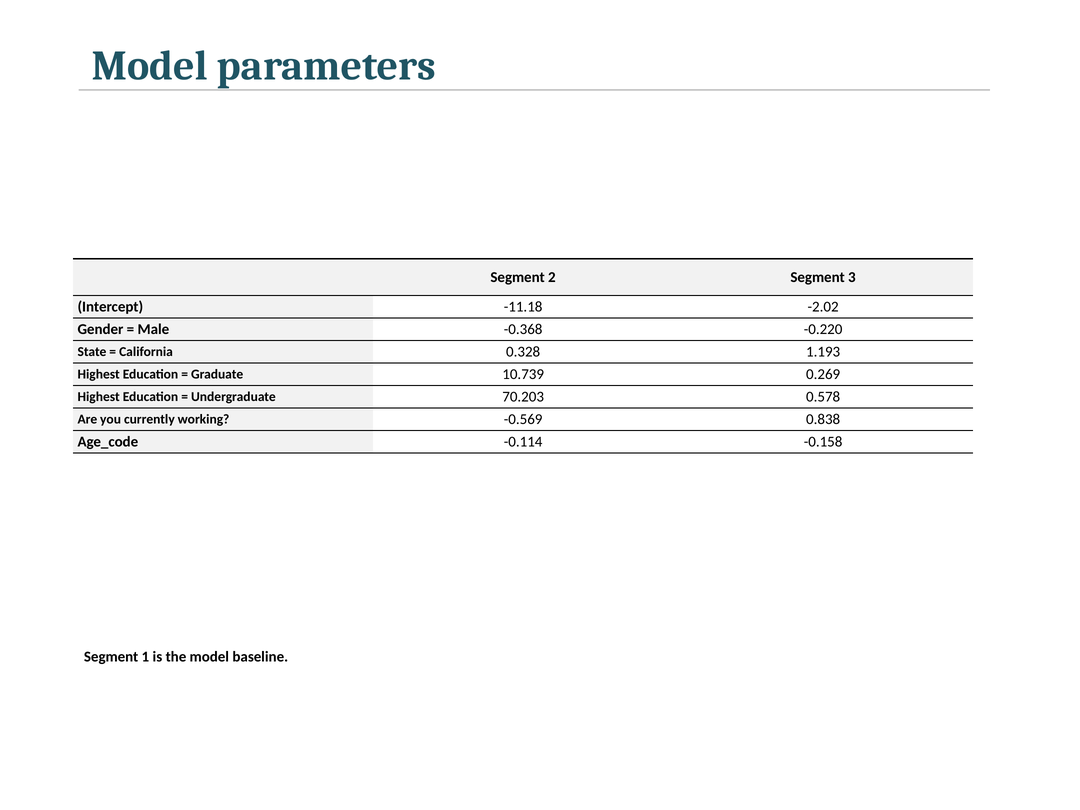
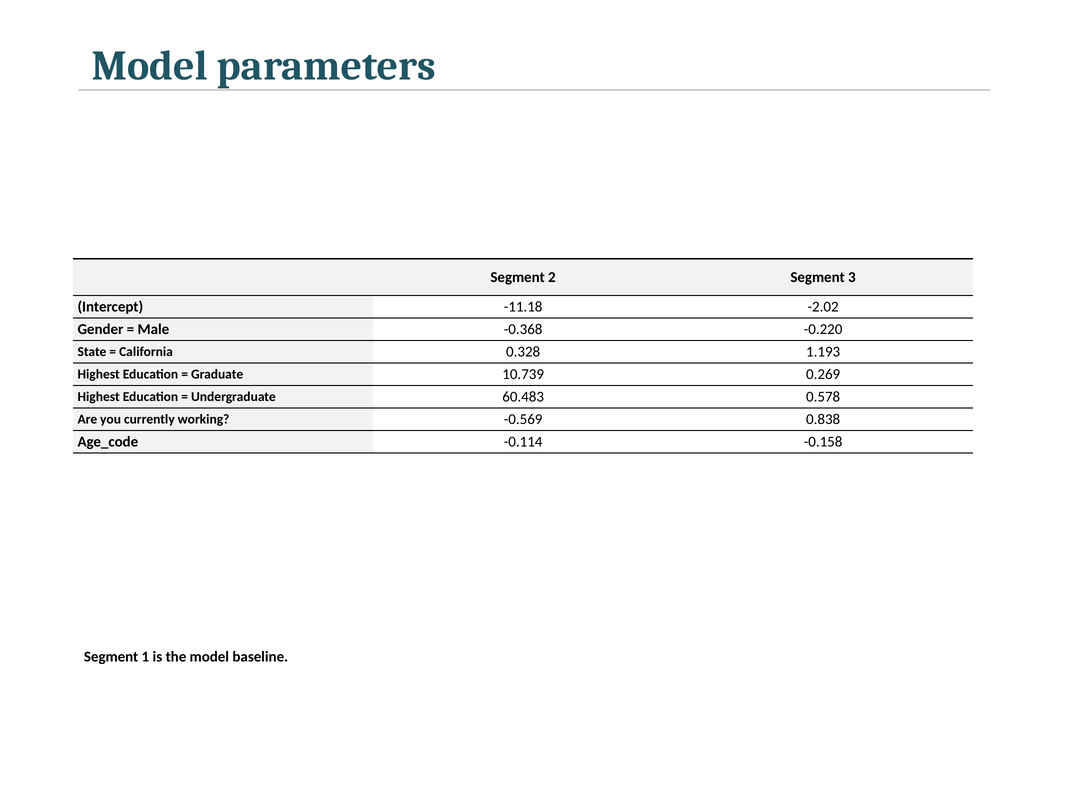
70.203: 70.203 -> 60.483 (523, 397)
